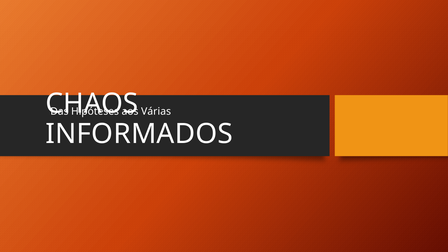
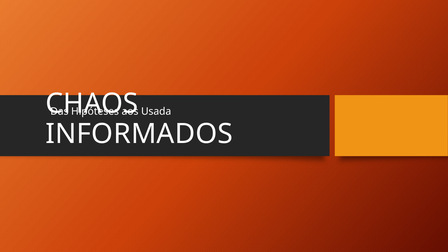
Várias: Várias -> Usada (156, 111)
